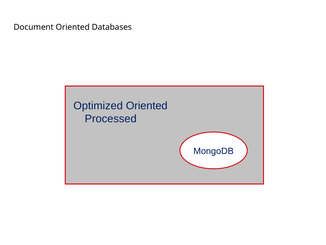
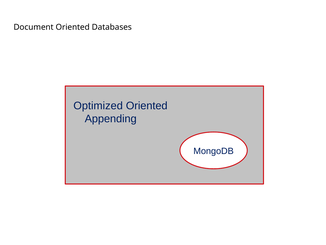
Processed: Processed -> Appending (111, 119)
